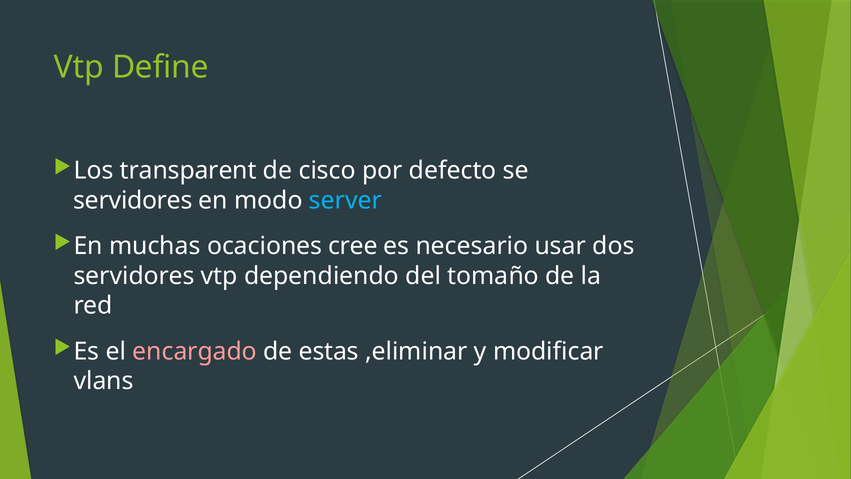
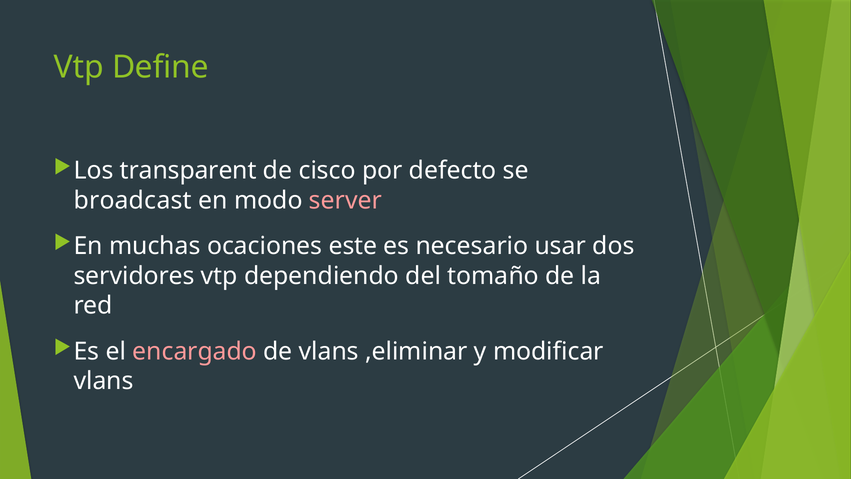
servidores: servidores -> broadcast (133, 200)
server colour: light blue -> pink (345, 200)
cree: cree -> este (353, 246)
de estas: estas -> vlans (329, 351)
